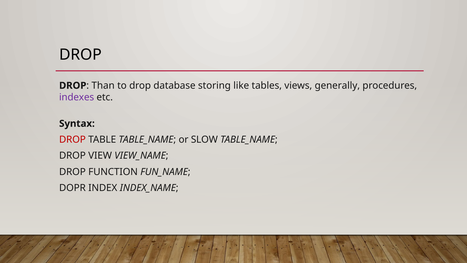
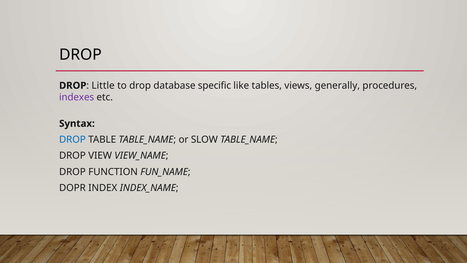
Than: Than -> Little (103, 85)
storing: storing -> specific (214, 85)
DROP colour: red -> blue (72, 140)
